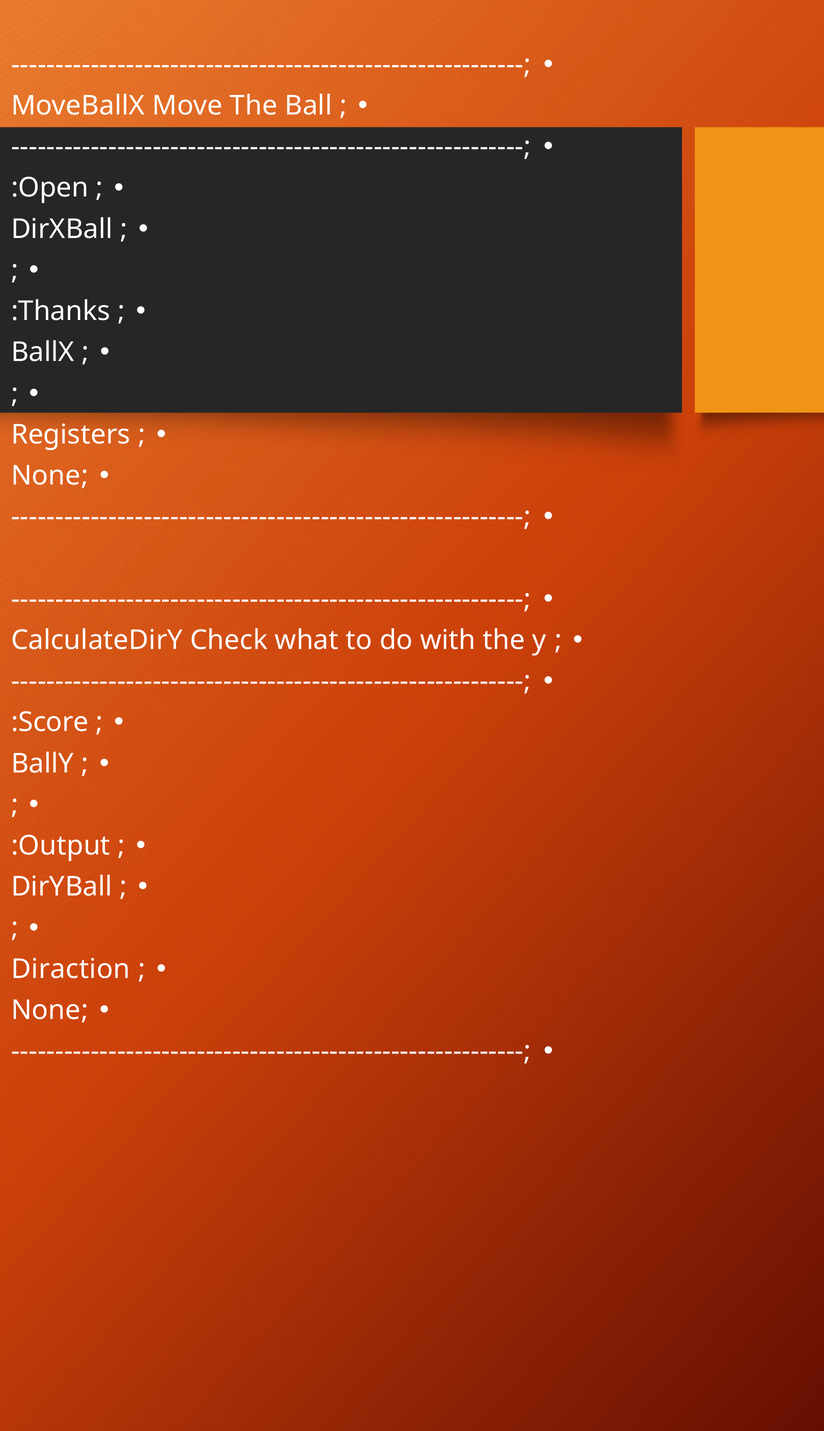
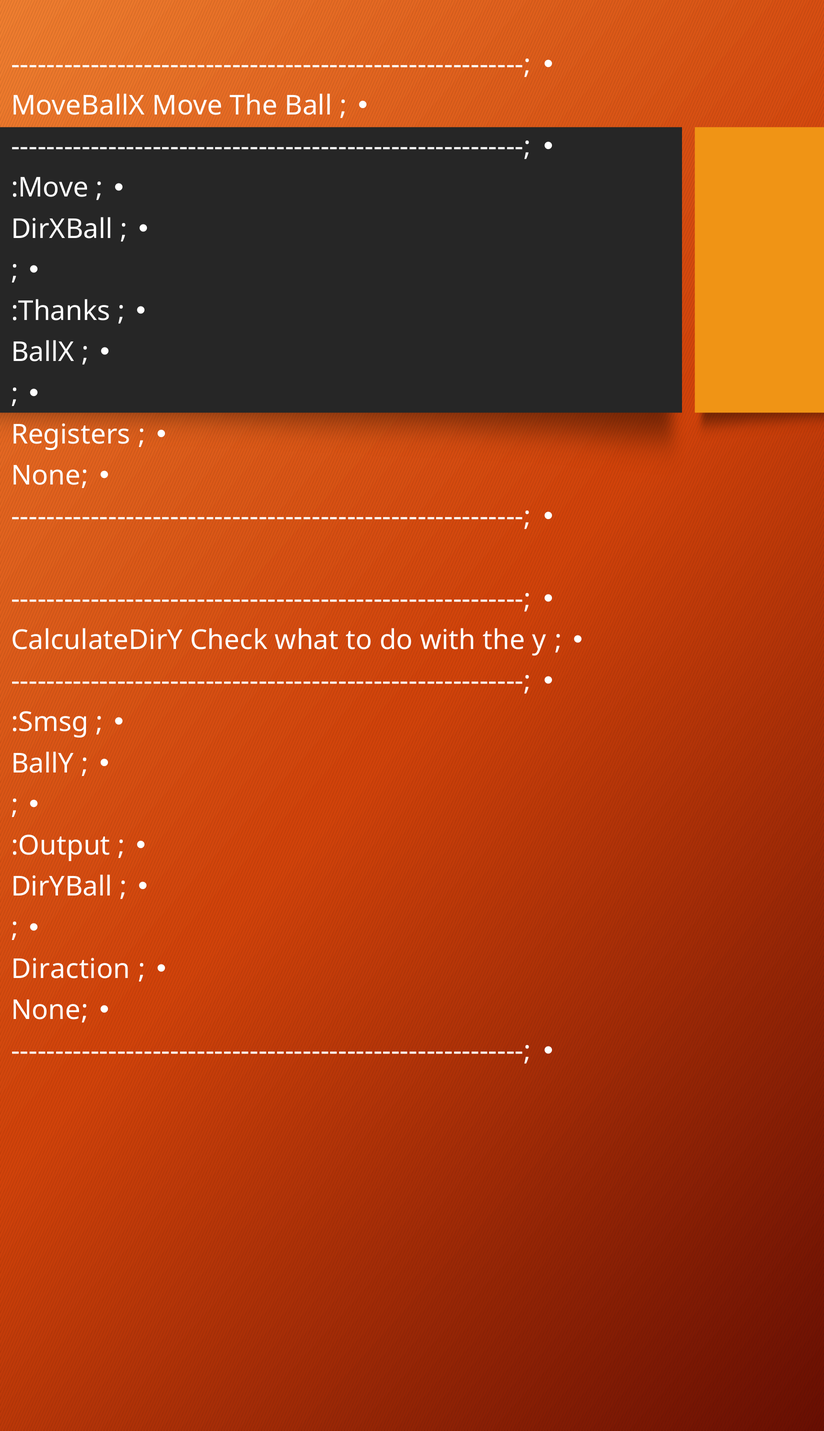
Open: Open -> Move (53, 188)
Score: Score -> Smsg (53, 722)
